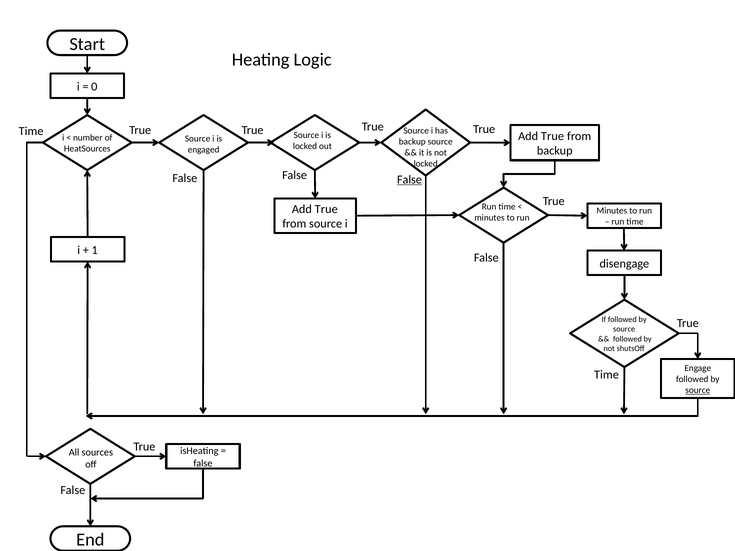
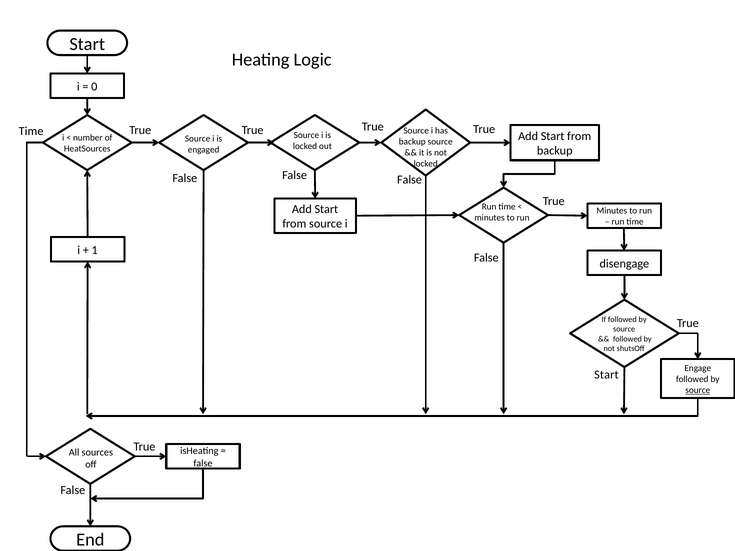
True: True -> Start (553, 136)
False underline: present -> none (409, 180)
True: True -> Start (326, 209)
Time: Time -> Start (606, 375)
